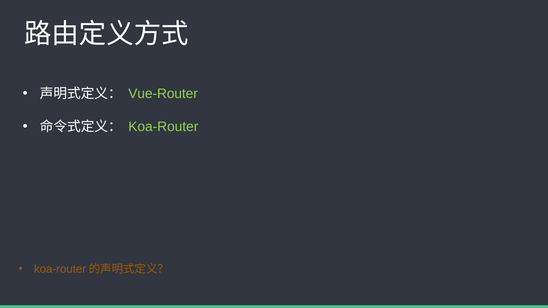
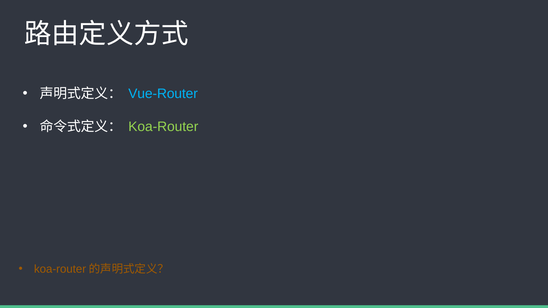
Vue-Router colour: light green -> light blue (163, 94)
